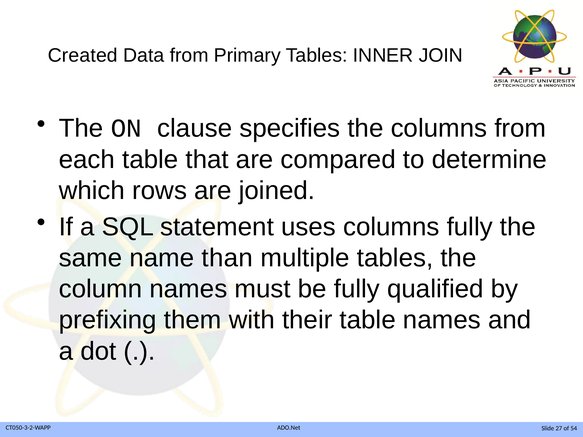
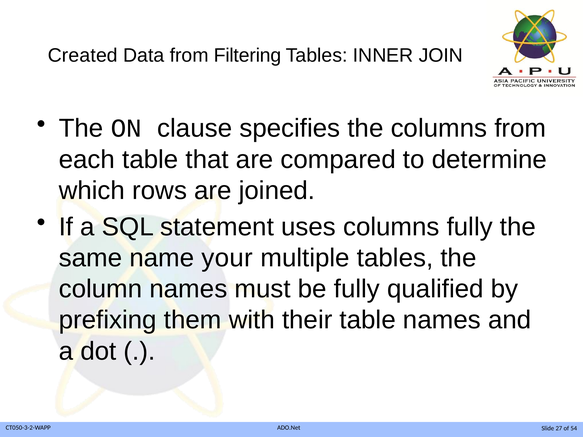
Primary: Primary -> Filtering (247, 55)
than: than -> your (227, 258)
